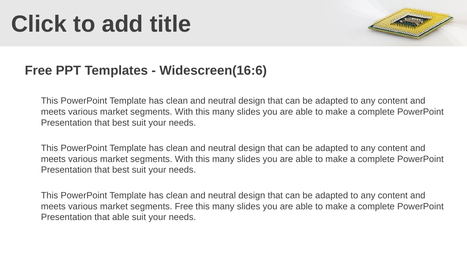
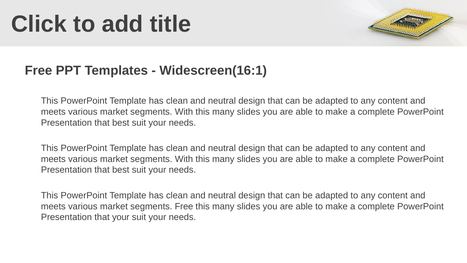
Widescreen(16:6: Widescreen(16:6 -> Widescreen(16:1 (213, 70)
that able: able -> your (121, 217)
